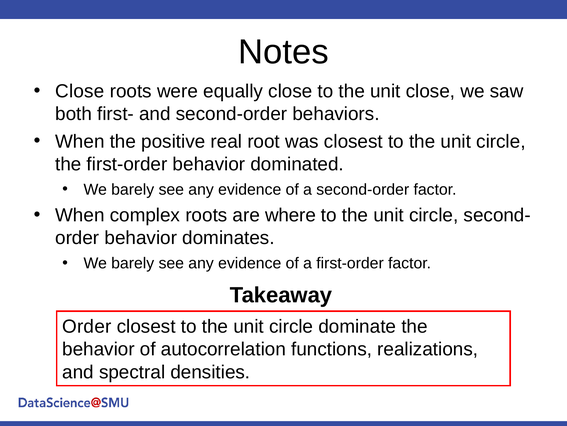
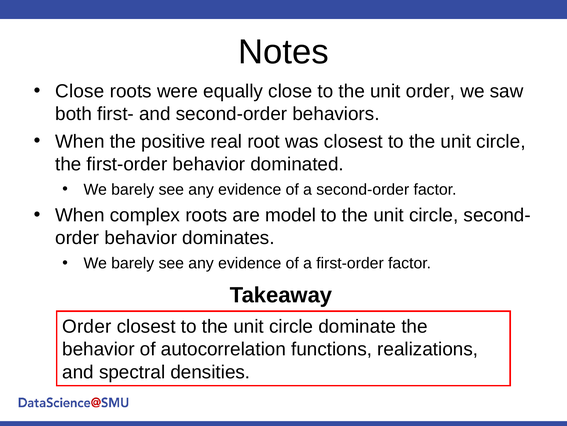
unit close: close -> order (430, 91)
where: where -> model (291, 215)
